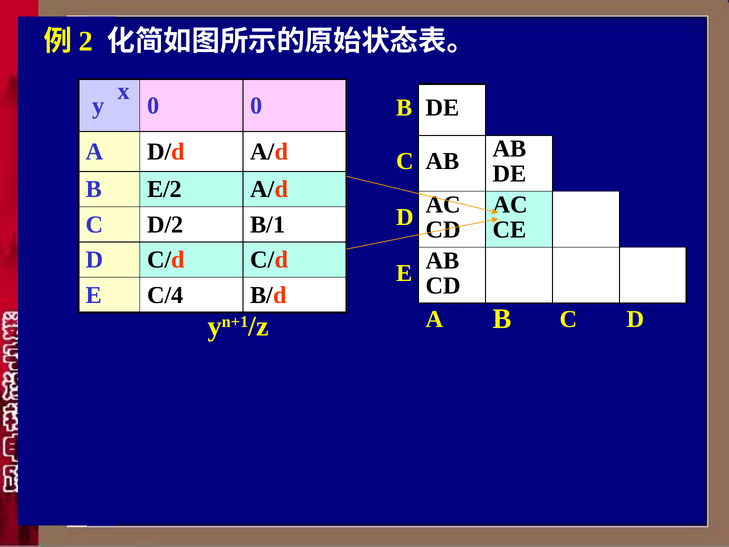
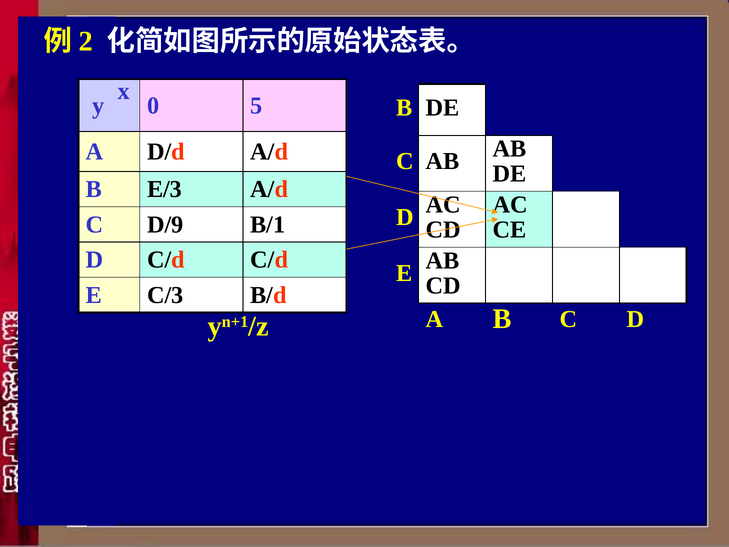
0 0: 0 -> 5 (256, 106)
E/2: E/2 -> E/3 (165, 189)
D/2: D/2 -> D/9 (165, 224)
C/4: C/4 -> C/3 (165, 295)
